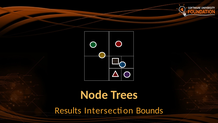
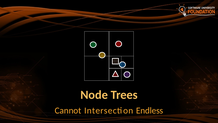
Results: Results -> Cannot (68, 110)
Bounds: Bounds -> Endless (150, 110)
